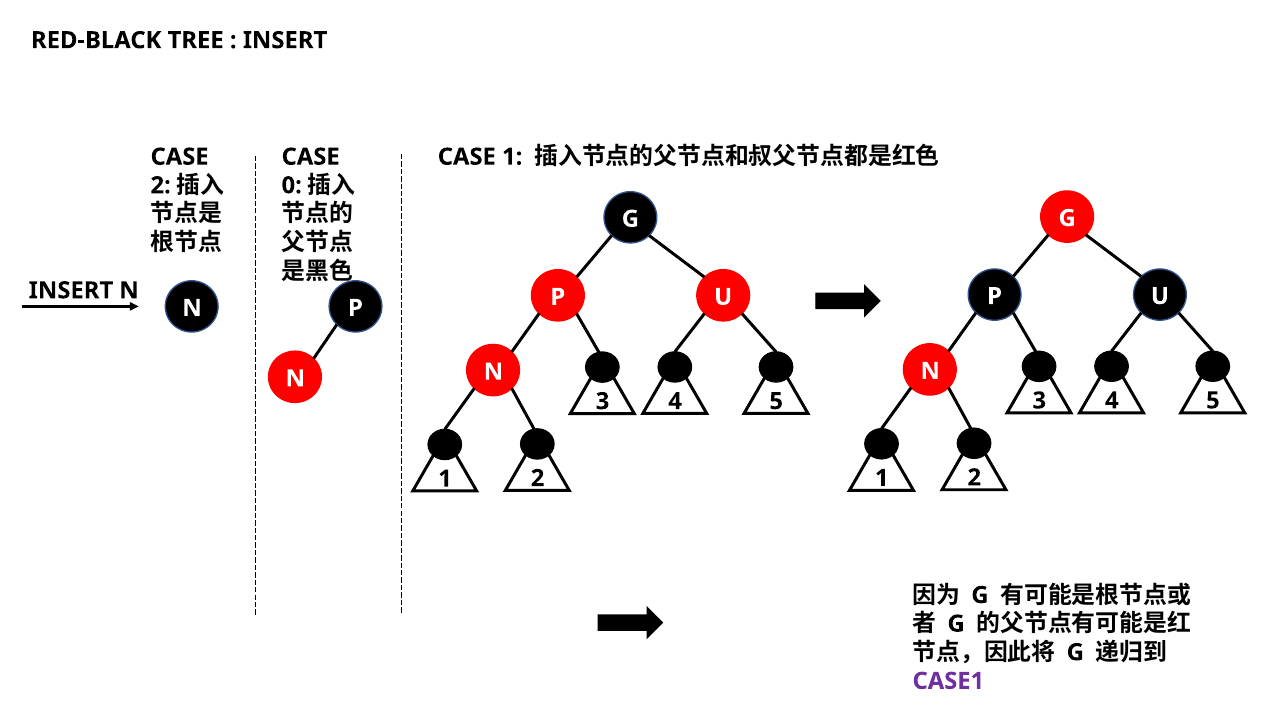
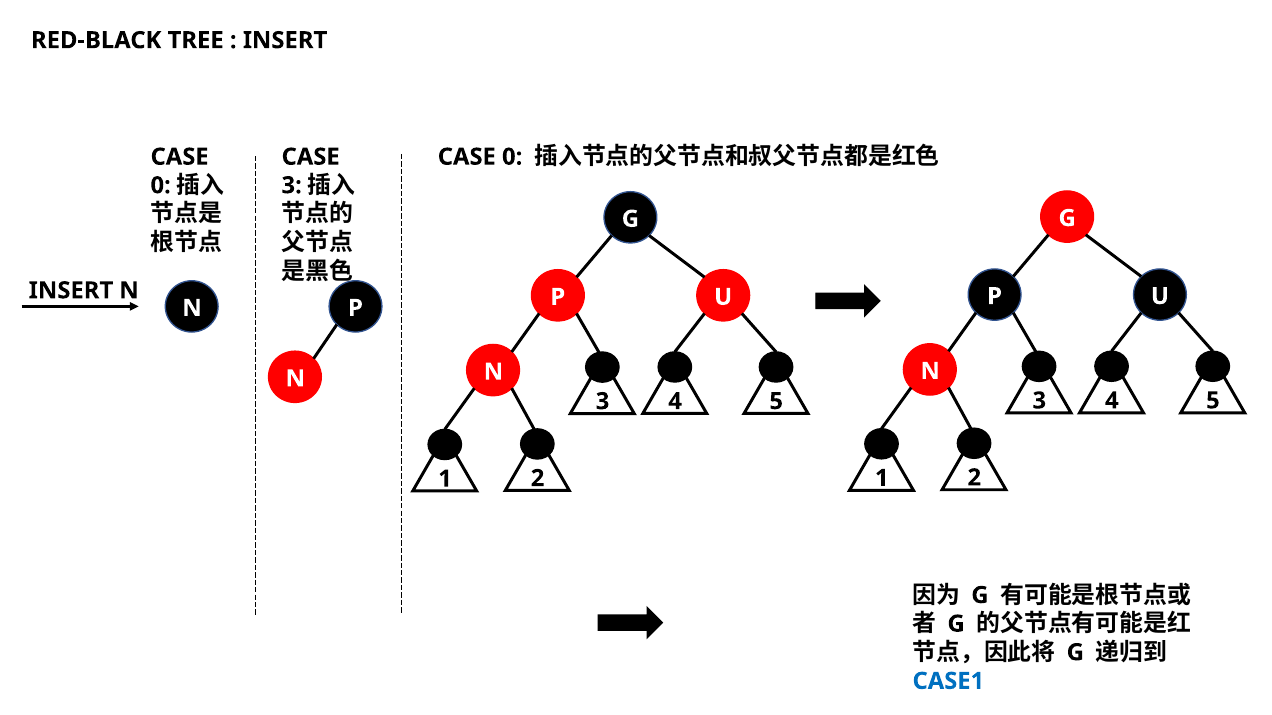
1: 1 -> 0 (512, 157)
2: 2 -> 0 (161, 186)
0: 0 -> 3 (292, 186)
CASE1 colour: purple -> blue (948, 681)
